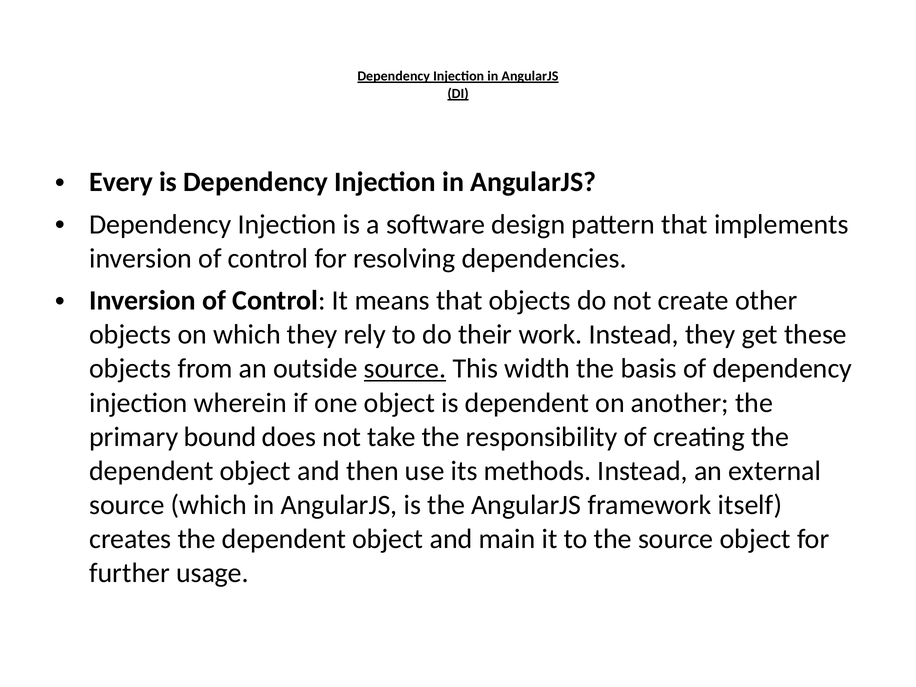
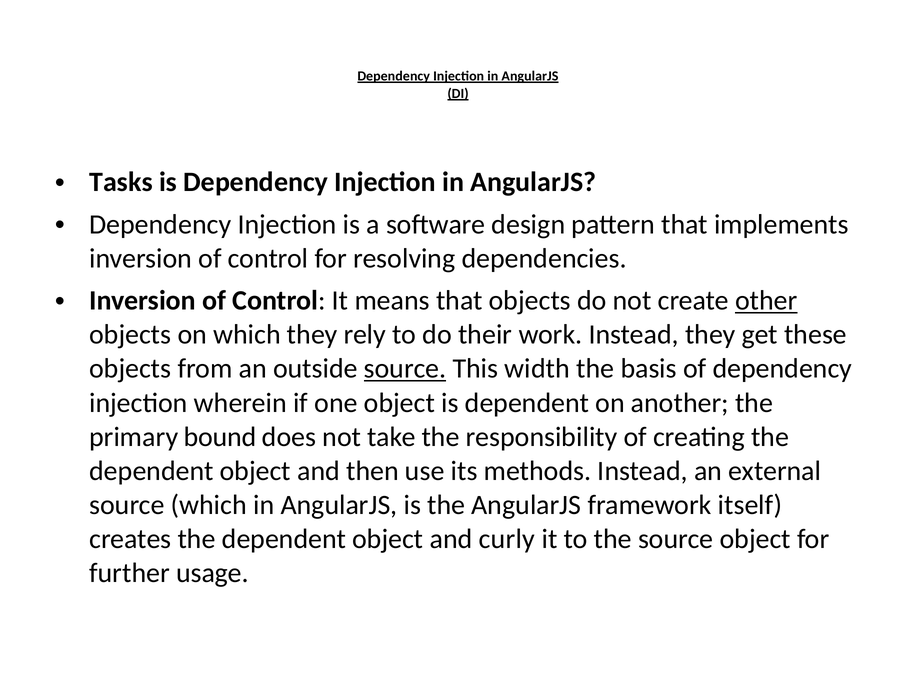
Every: Every -> Tasks (121, 182)
other underline: none -> present (766, 301)
main: main -> curly (507, 539)
